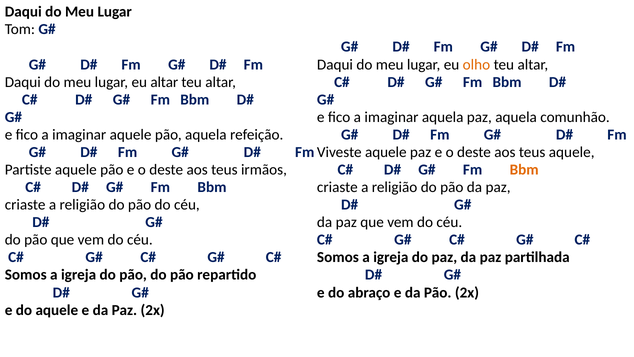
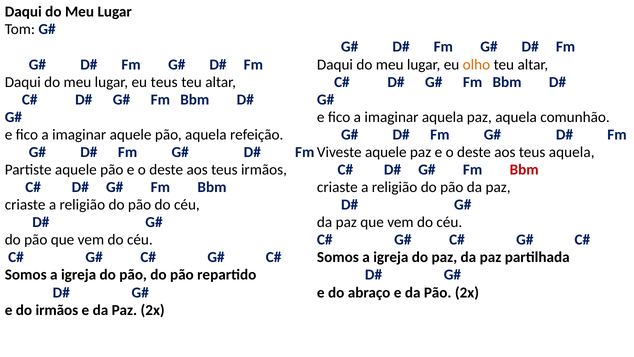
eu altar: altar -> teus (164, 82)
teus aquele: aquele -> aquela (572, 152)
Bbm colour: orange -> red (524, 170)
do aquele: aquele -> irmãos (57, 310)
